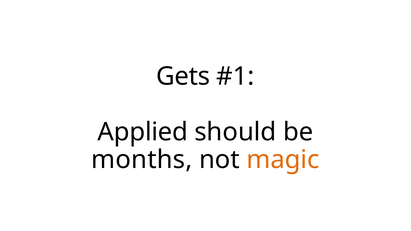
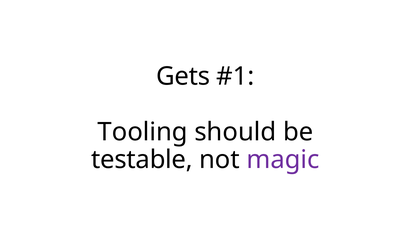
Applied: Applied -> Tooling (143, 132)
months: months -> testable (142, 160)
magic colour: orange -> purple (283, 160)
